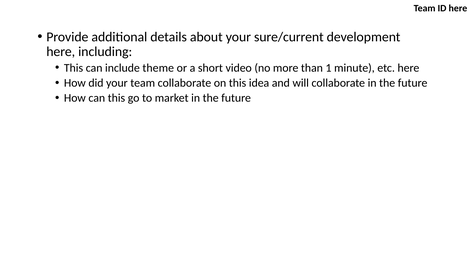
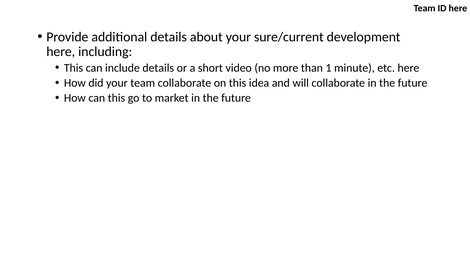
include theme: theme -> details (158, 68)
